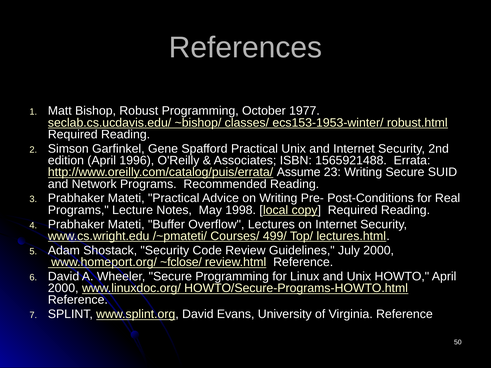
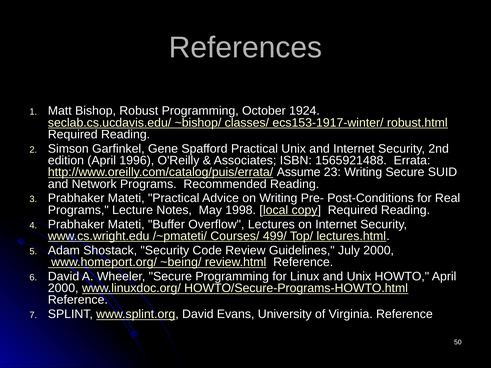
1977: 1977 -> 1924 (304, 111)
ecs153-1953-winter/: ecs153-1953-winter/ -> ecs153-1917-winter/ (328, 123)
~fclose/: ~fclose/ -> ~being/ (181, 262)
